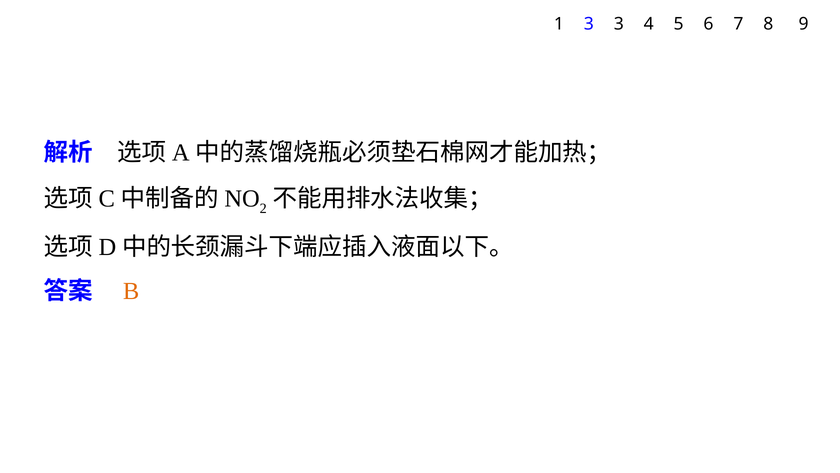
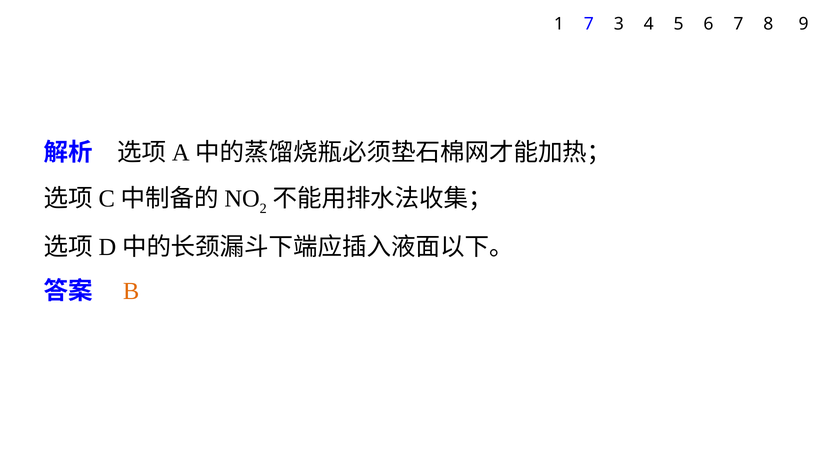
1 3: 3 -> 7 (589, 24)
